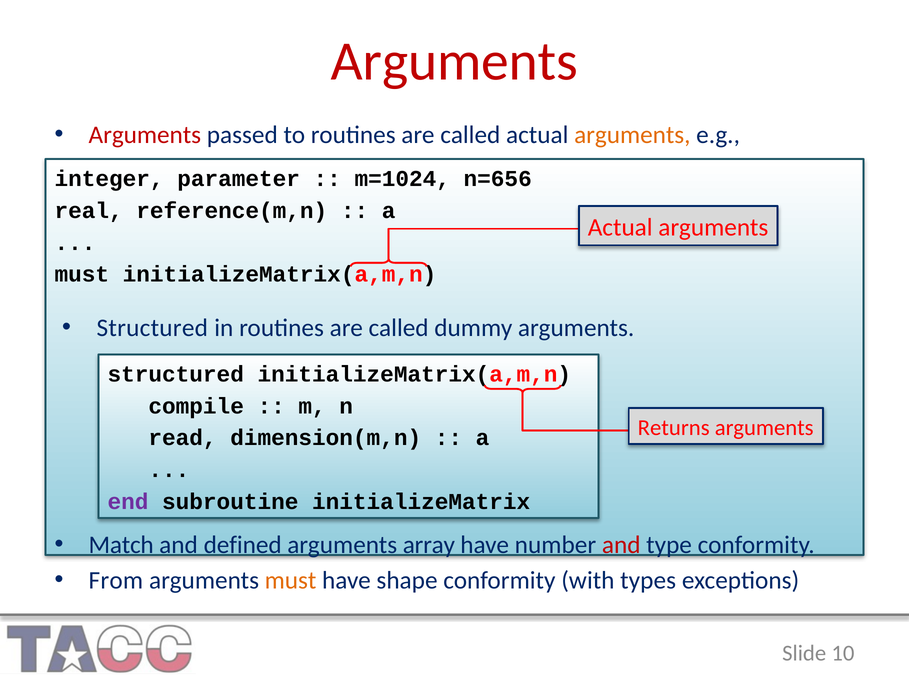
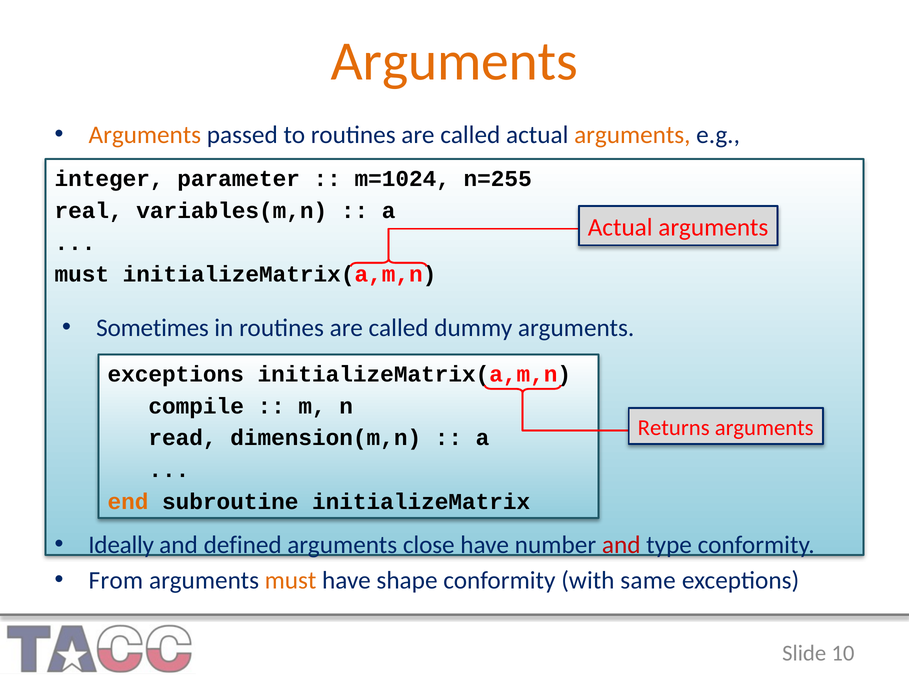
Arguments colour: red -> orange (454, 61)
Arguments colour: red -> orange (145, 135)
n=656: n=656 -> n=255 (498, 179)
reference(m,n: reference(m,n -> variables(m,n (232, 211)
Structured: Structured -> Sometimes (153, 328)
structured: structured -> exceptions (176, 374)
end colour: purple -> orange (128, 501)
Match: Match -> Ideally (121, 545)
array: array -> close (429, 545)
types: types -> same (648, 580)
